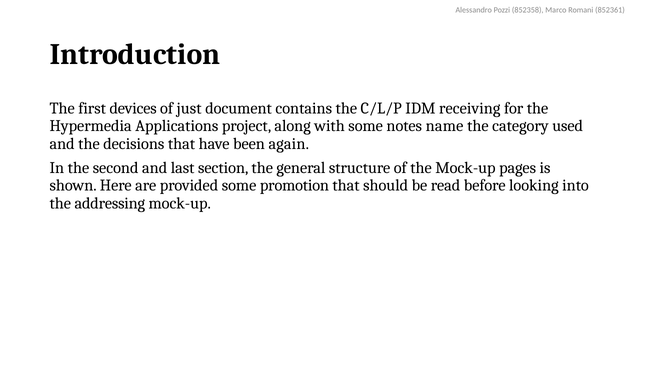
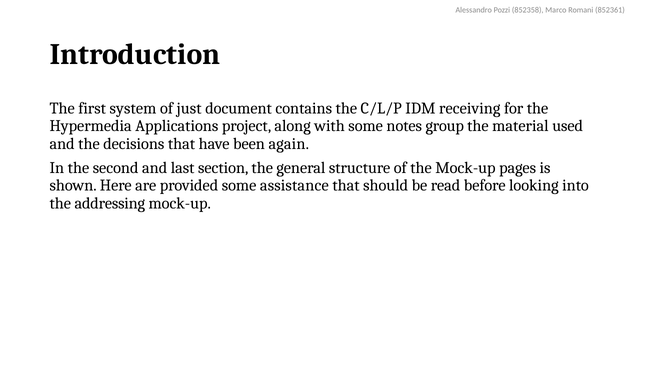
devices: devices -> system (133, 108)
name: name -> group (445, 126)
category: category -> material (520, 126)
promotion: promotion -> assistance (294, 185)
